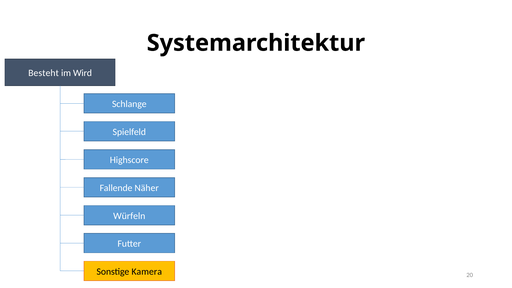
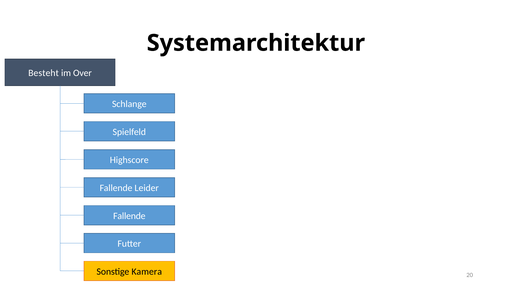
Wird: Wird -> Over (82, 73)
Näher: Näher -> Leider (147, 188)
Würfeln: Würfeln -> Fallende (129, 216)
